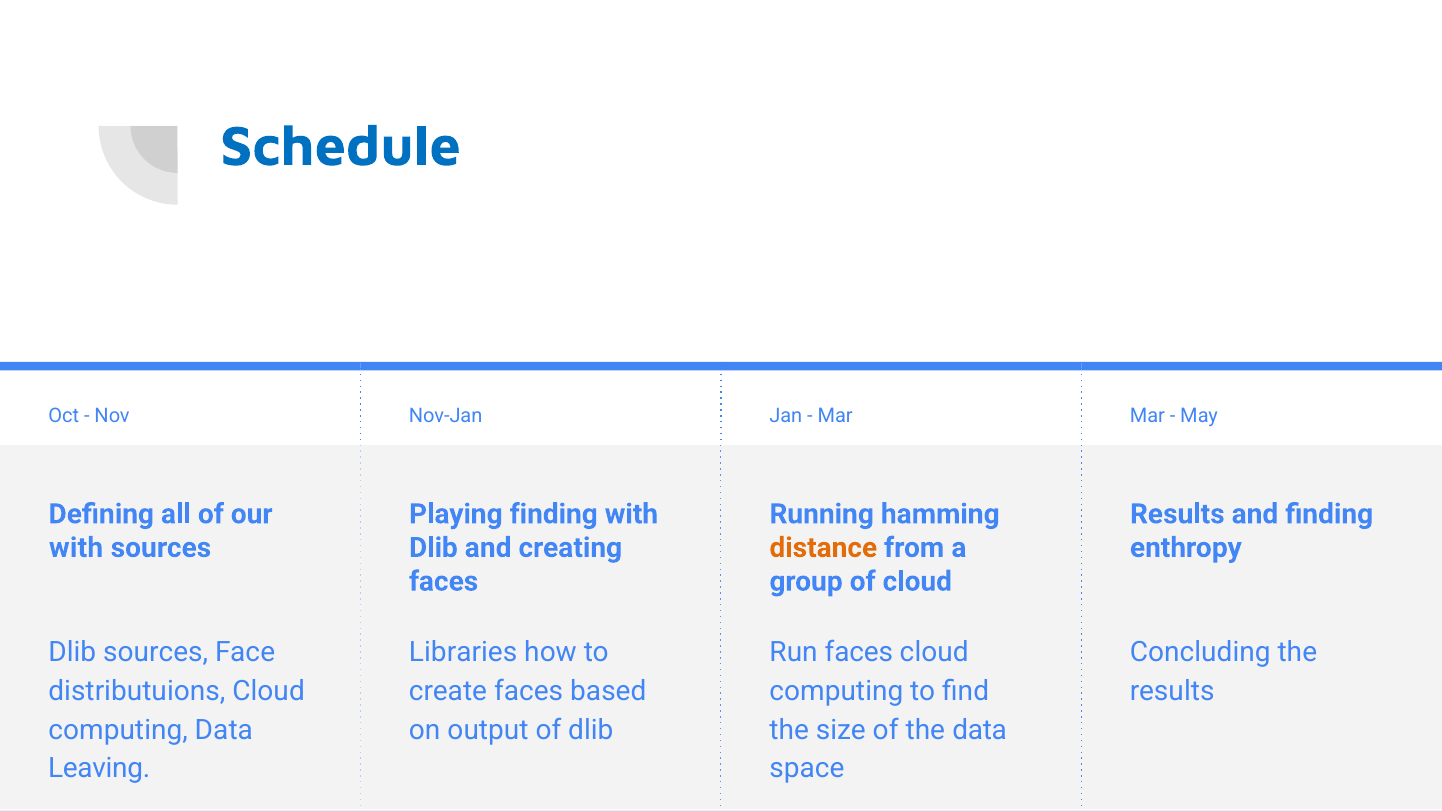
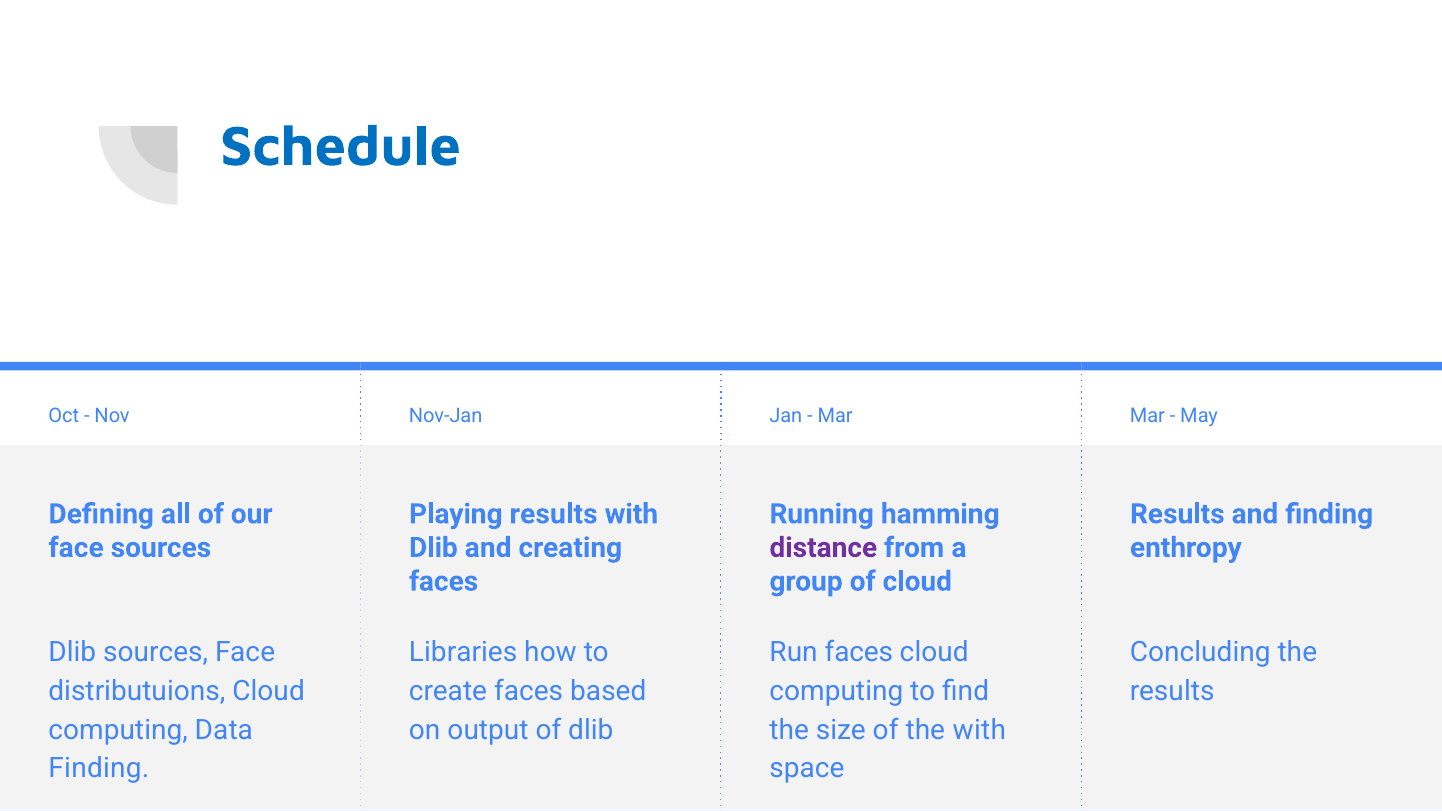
Playing finding: finding -> results (554, 514)
with: with -> face (76, 548)
distance colour: orange -> purple (823, 548)
the data: data -> with (979, 730)
Leaving: Leaving -> Finding (99, 769)
